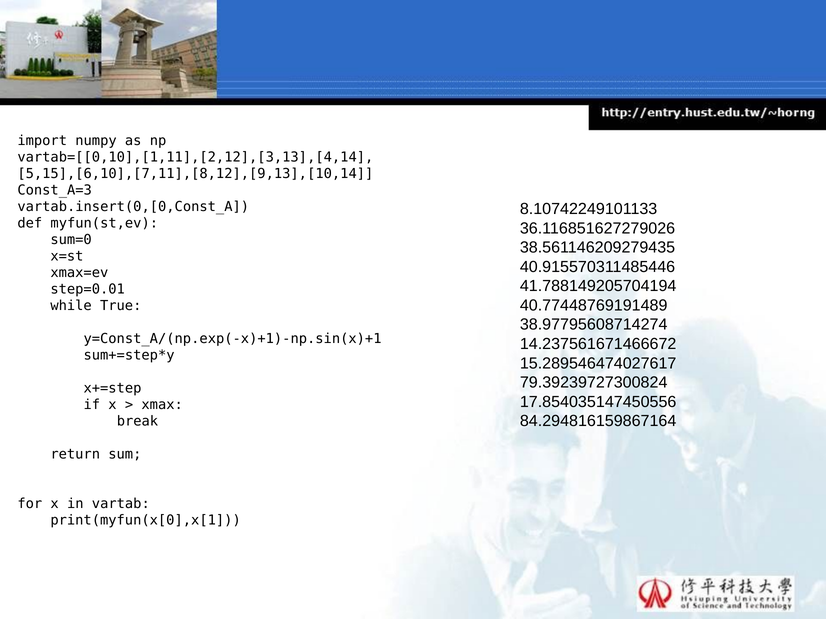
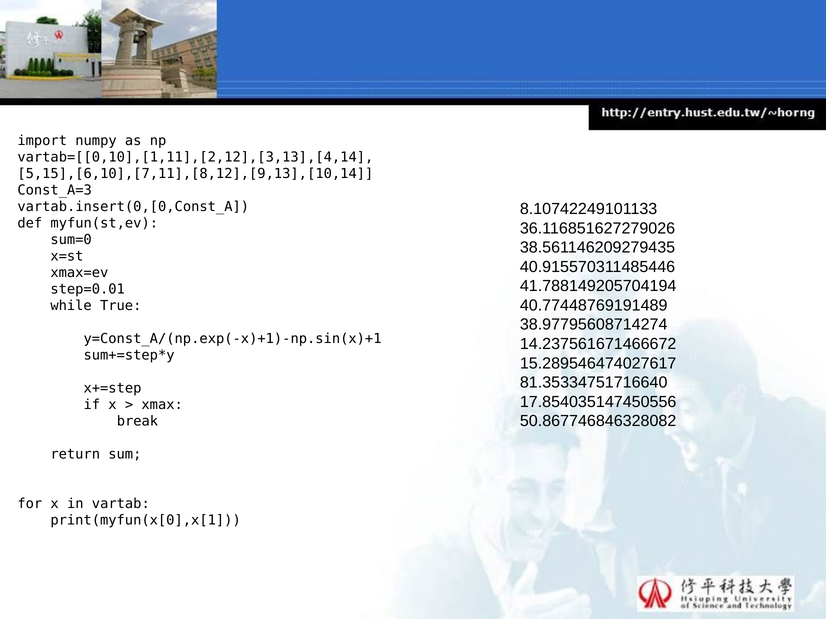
79.39239727300824: 79.39239727300824 -> 81.35334751716640 (594, 383)
84.294816159867164: 84.294816159867164 -> 50.867746846328082 (598, 421)
